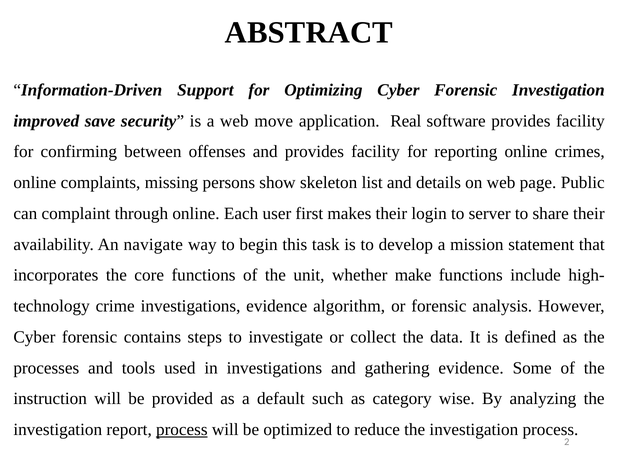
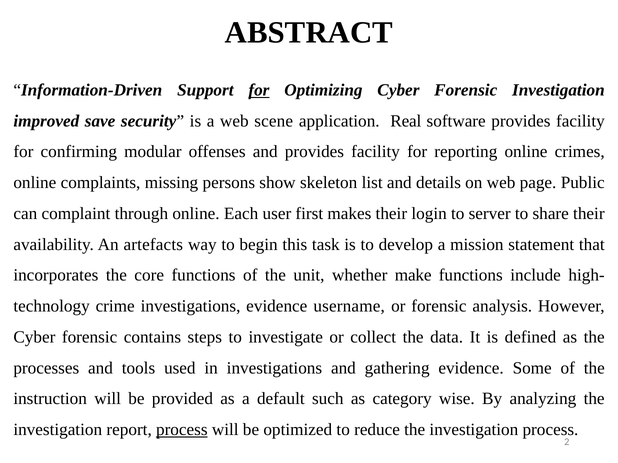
for underline: none -> present (259, 90)
move: move -> scene (274, 121)
between: between -> modular (153, 152)
navigate: navigate -> artefacts (153, 245)
algorithm: algorithm -> username (349, 306)
